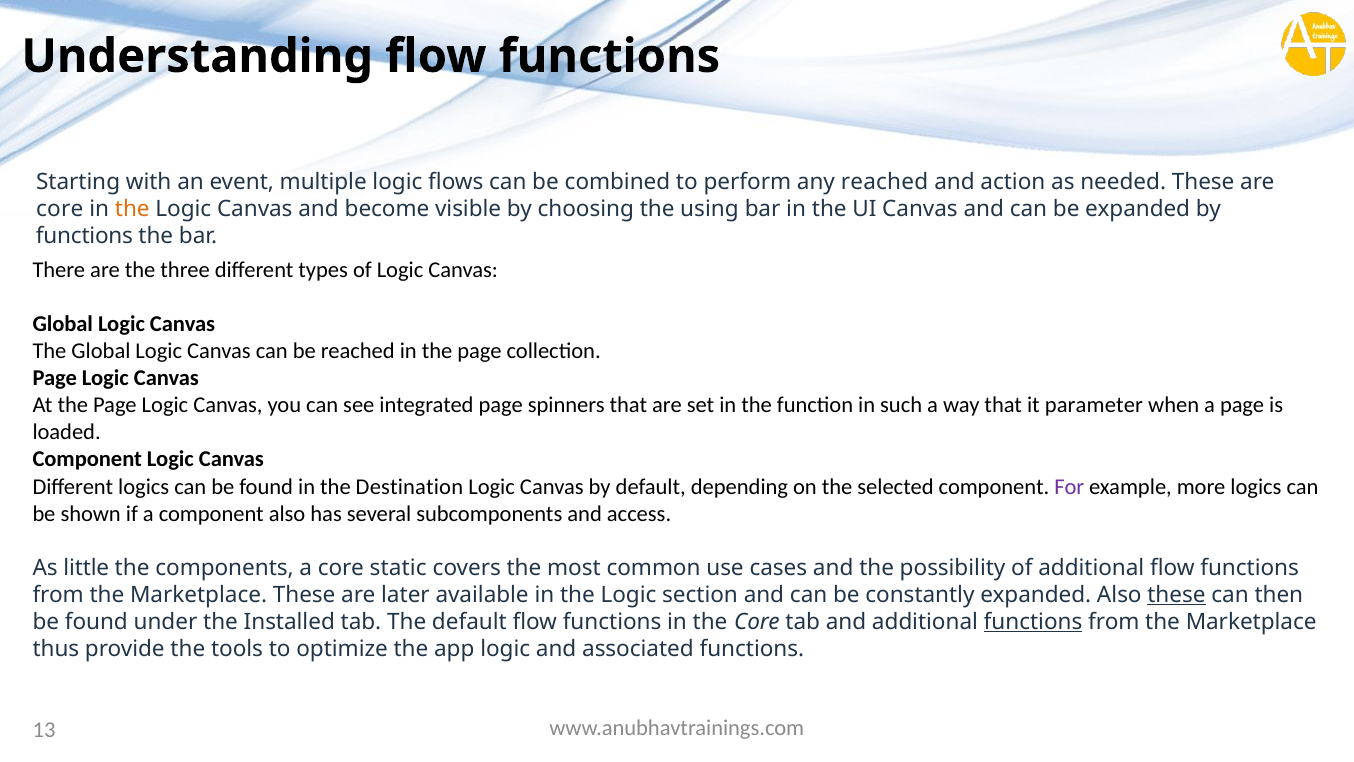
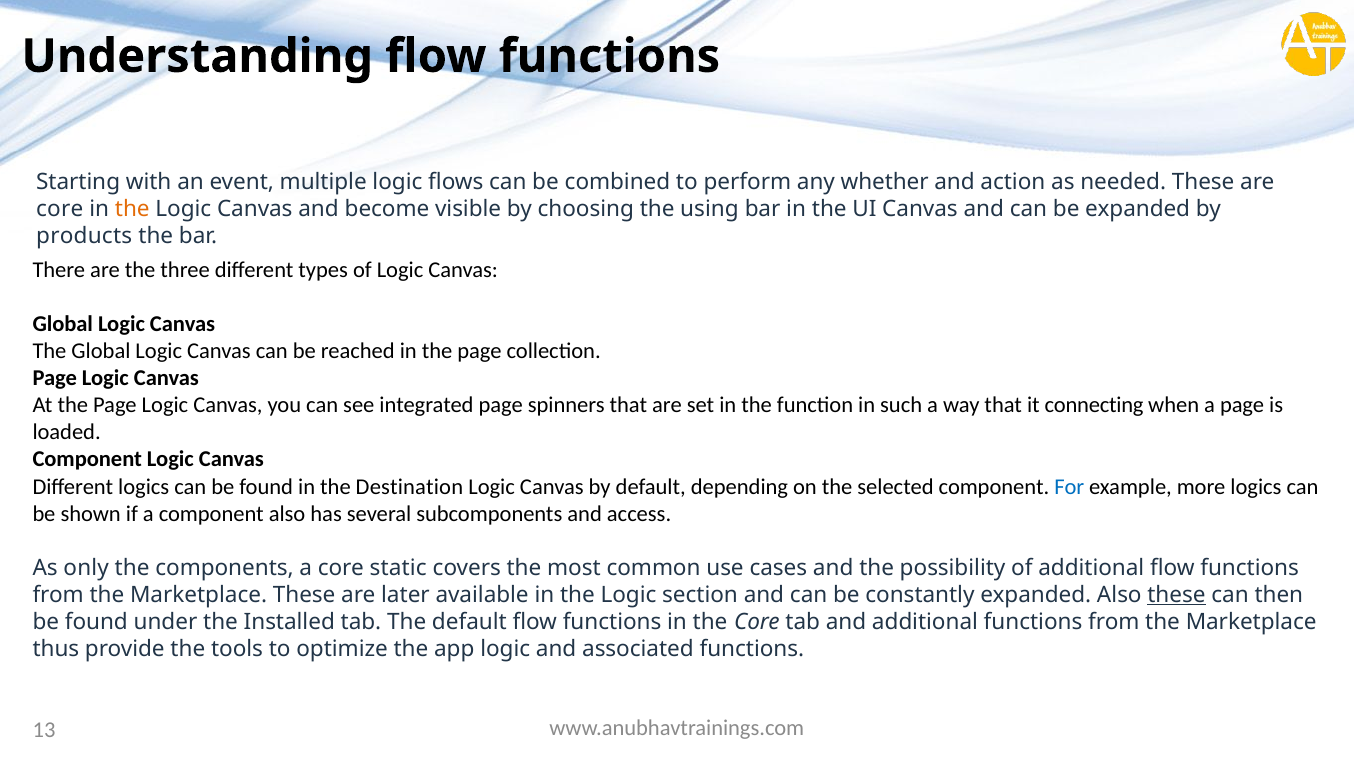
any reached: reached -> whether (885, 182)
functions: functions -> products (84, 236)
parameter: parameter -> connecting (1094, 405)
For colour: purple -> blue (1069, 486)
little: little -> only (86, 568)
functions underline: present -> none (1033, 622)
